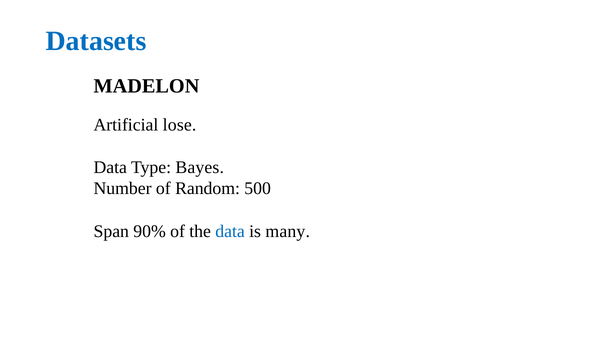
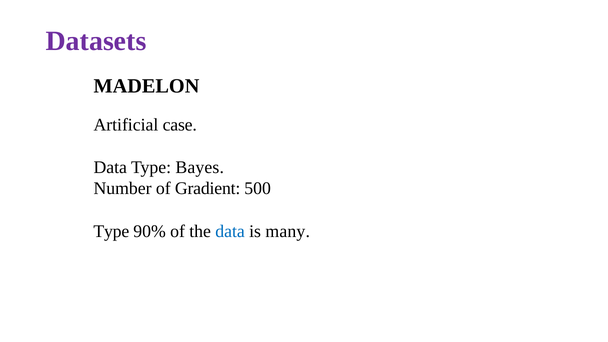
Datasets colour: blue -> purple (96, 41)
lose: lose -> case (180, 125)
Random: Random -> Gradient (208, 189)
Span: Span -> Type (111, 231)
